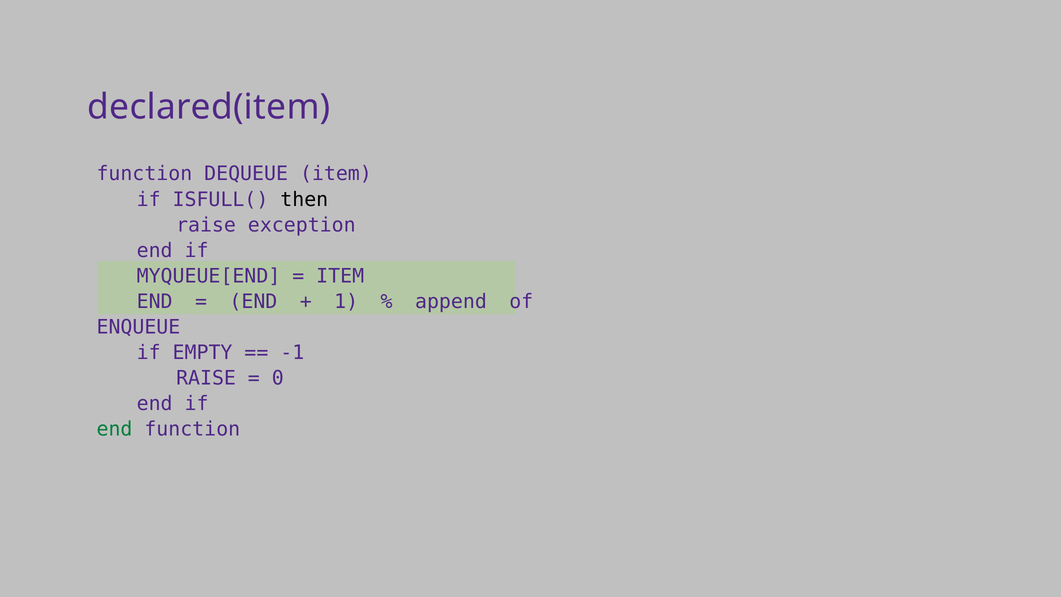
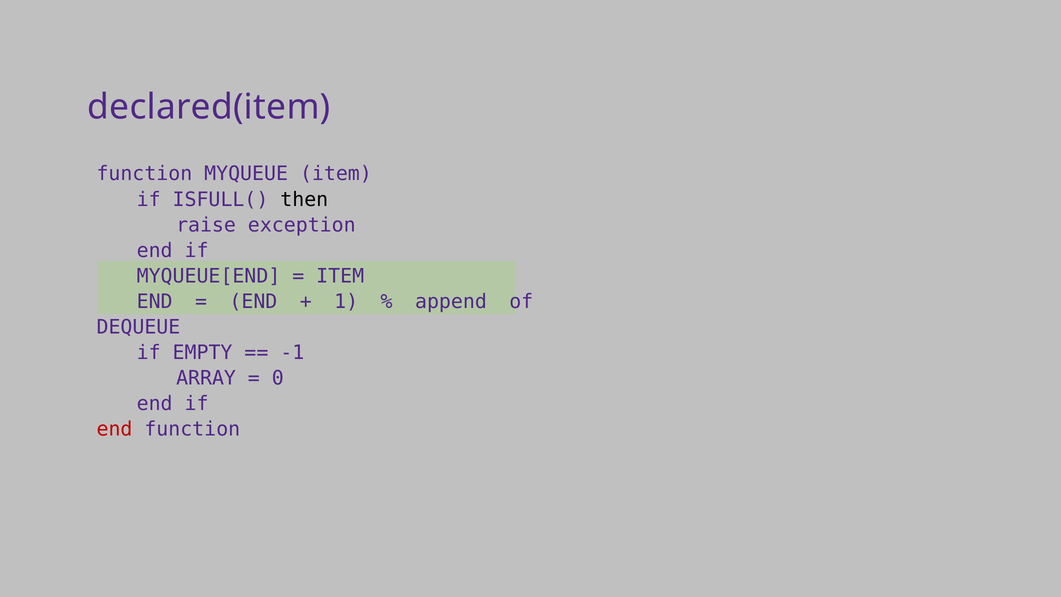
DEQUEUE: DEQUEUE -> MYQUEUE (246, 174)
ENQUEUE: ENQUEUE -> DEQUEUE (138, 327)
RAISE: RAISE -> ARRAY (206, 378)
end colour: green -> red (114, 429)
